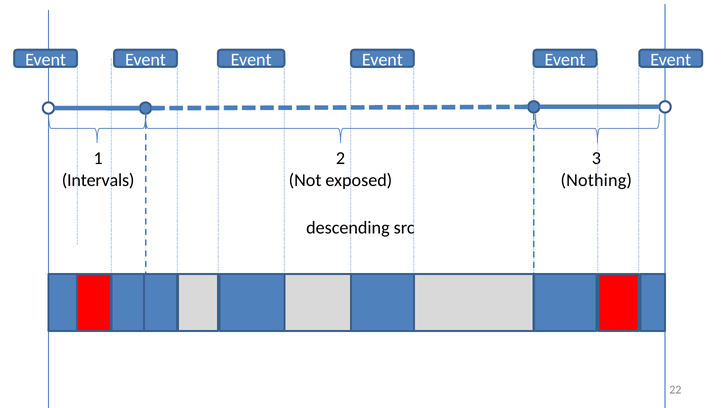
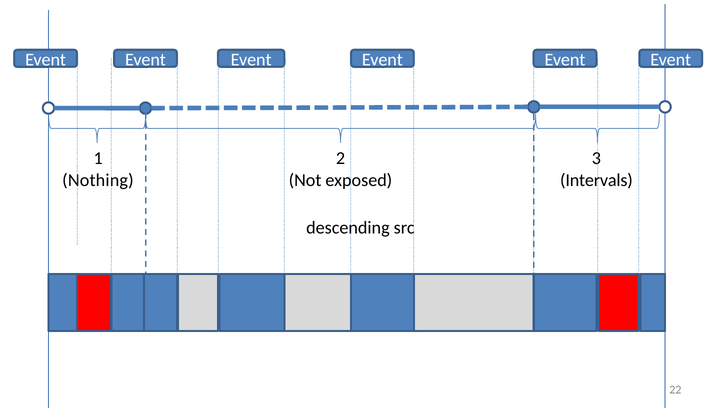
Intervals: Intervals -> Nothing (98, 180)
Nothing: Nothing -> Intervals (596, 180)
